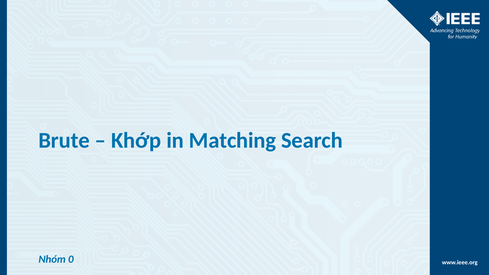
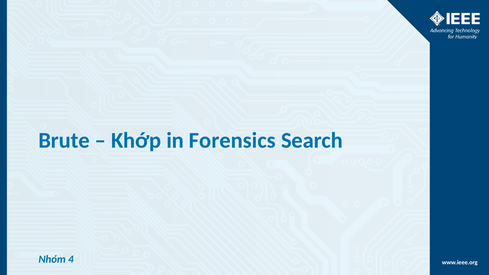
Matching: Matching -> Forensics (232, 140)
0: 0 -> 4 (71, 259)
